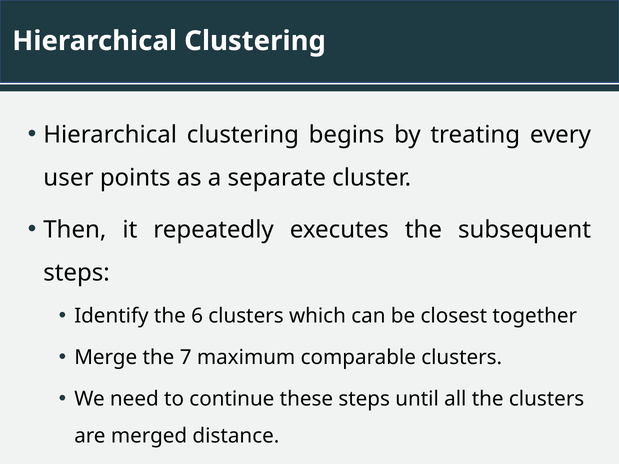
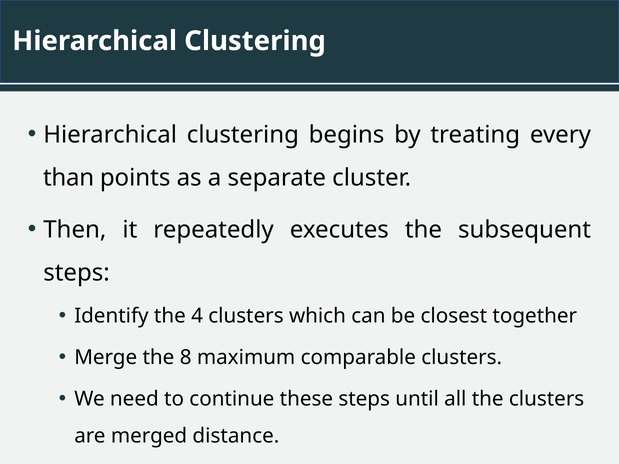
user: user -> than (69, 178)
6: 6 -> 4 (197, 316)
7: 7 -> 8 (186, 358)
